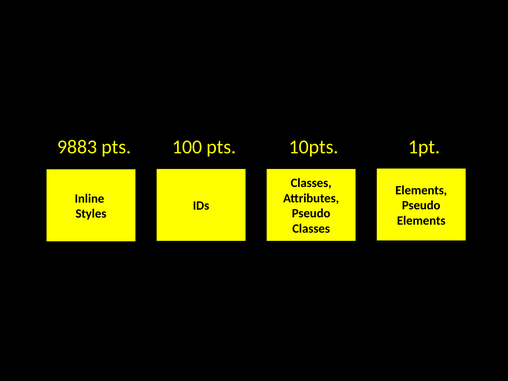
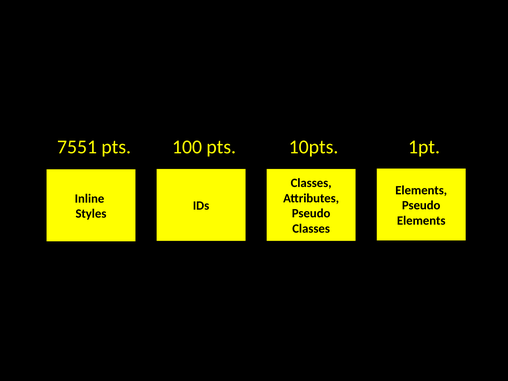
9883: 9883 -> 7551 (77, 147)
